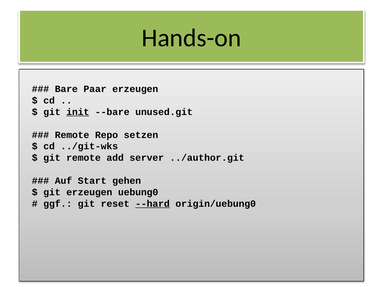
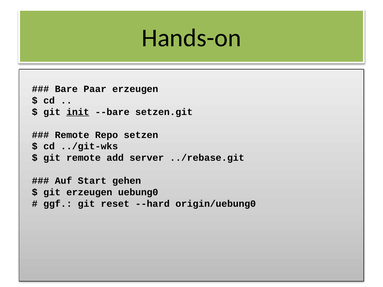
unused.git: unused.git -> setzen.git (164, 112)
../author.git: ../author.git -> ../rebase.git (207, 158)
--hard underline: present -> none (152, 204)
